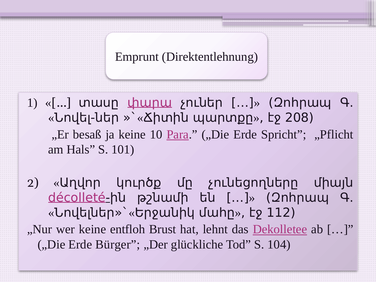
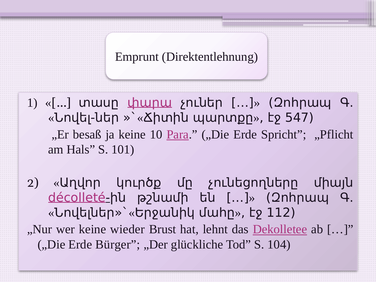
208: 208 -> 547 (299, 118)
entfloh: entfloh -> wieder (127, 229)
